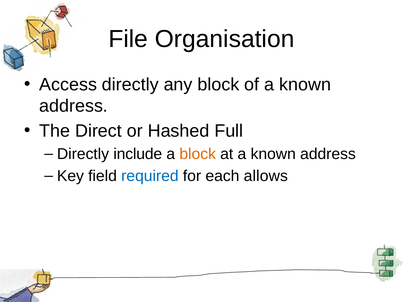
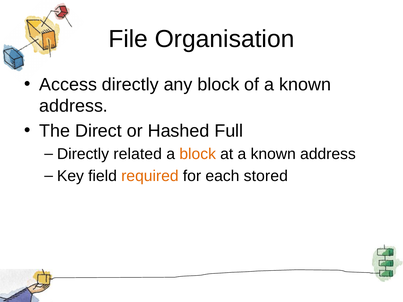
include: include -> related (138, 154)
required colour: blue -> orange (150, 176)
allows: allows -> stored (266, 176)
